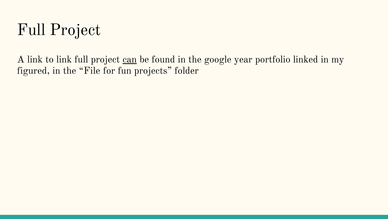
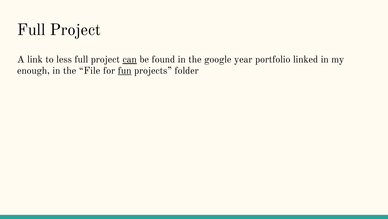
to link: link -> less (64, 59)
figured: figured -> enough (33, 70)
fun underline: none -> present (125, 70)
